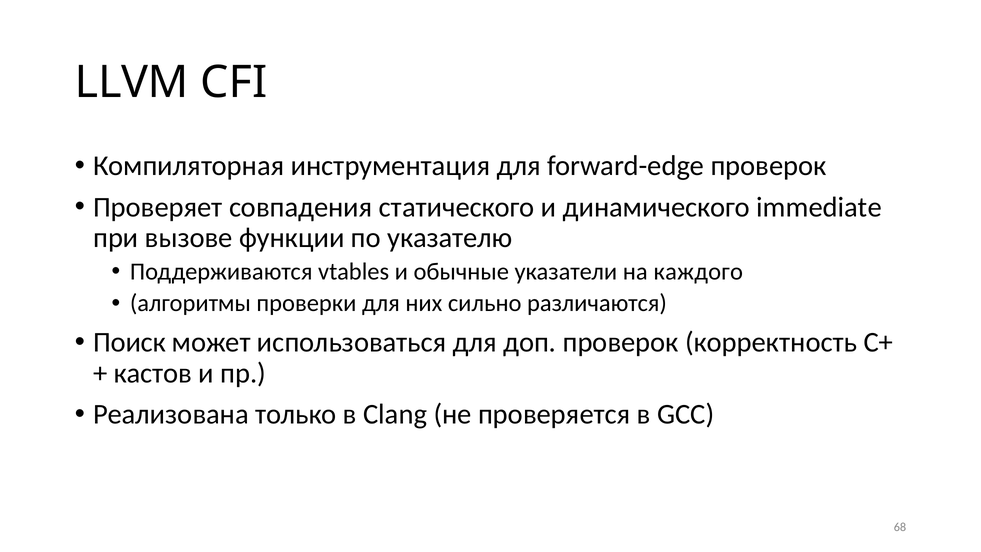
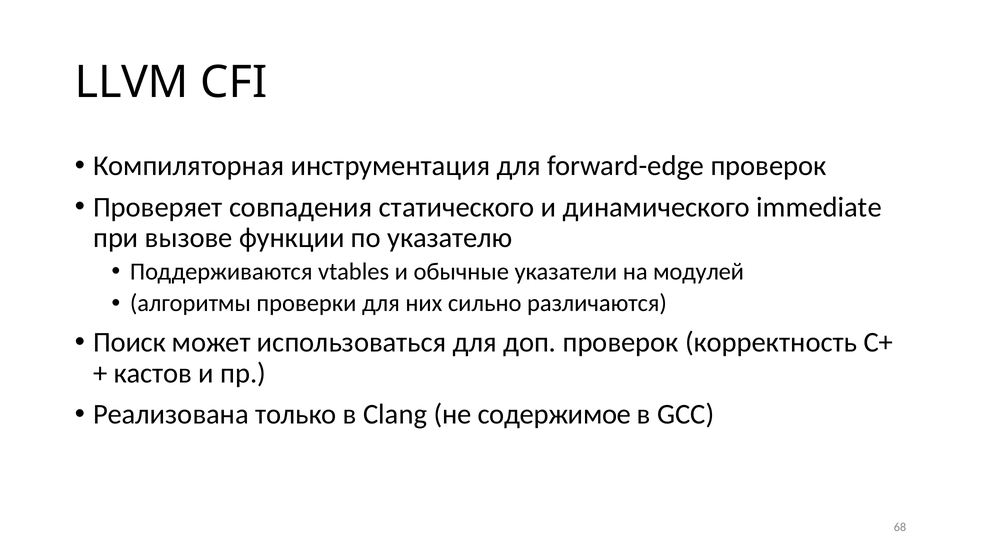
каждого: каждого -> модулей (699, 272)
проверяется: проверяется -> содержимое (554, 414)
